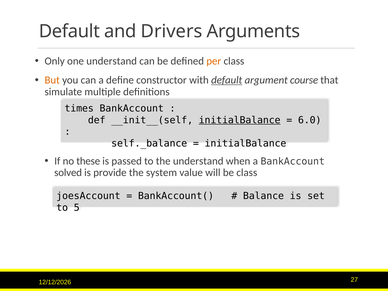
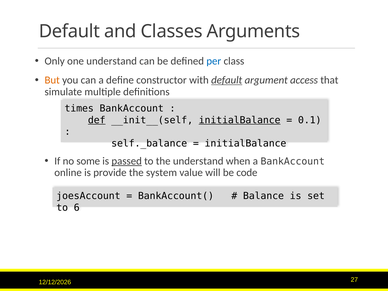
Drivers: Drivers -> Classes (172, 31)
per colour: orange -> blue (214, 61)
course: course -> access (304, 80)
def underline: none -> present (97, 120)
6.0: 6.0 -> 0.1 (310, 120)
these: these -> some (88, 161)
passed underline: none -> present (127, 161)
solved: solved -> online (68, 173)
be class: class -> code (247, 173)
5: 5 -> 6 (77, 208)
